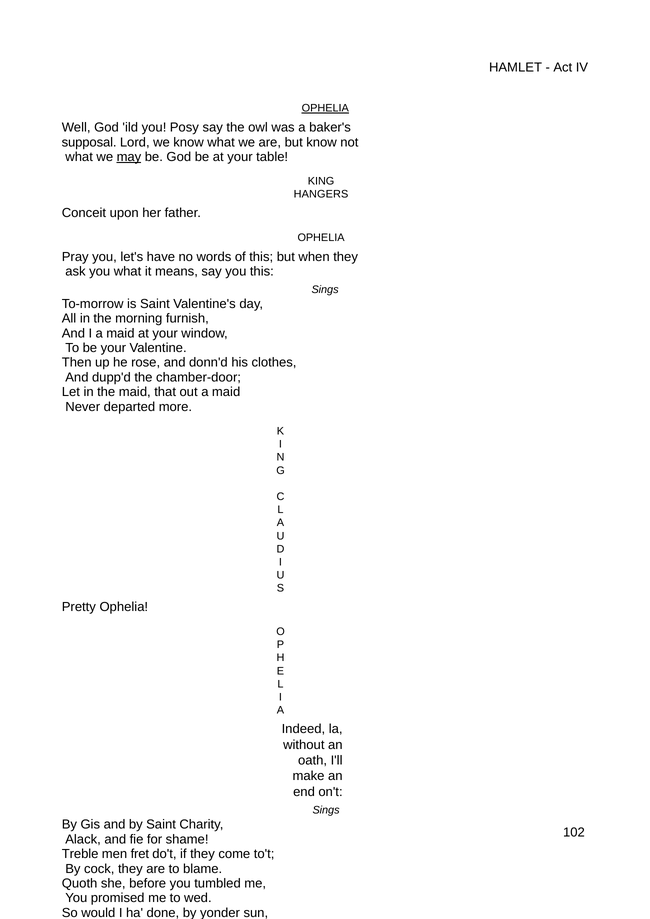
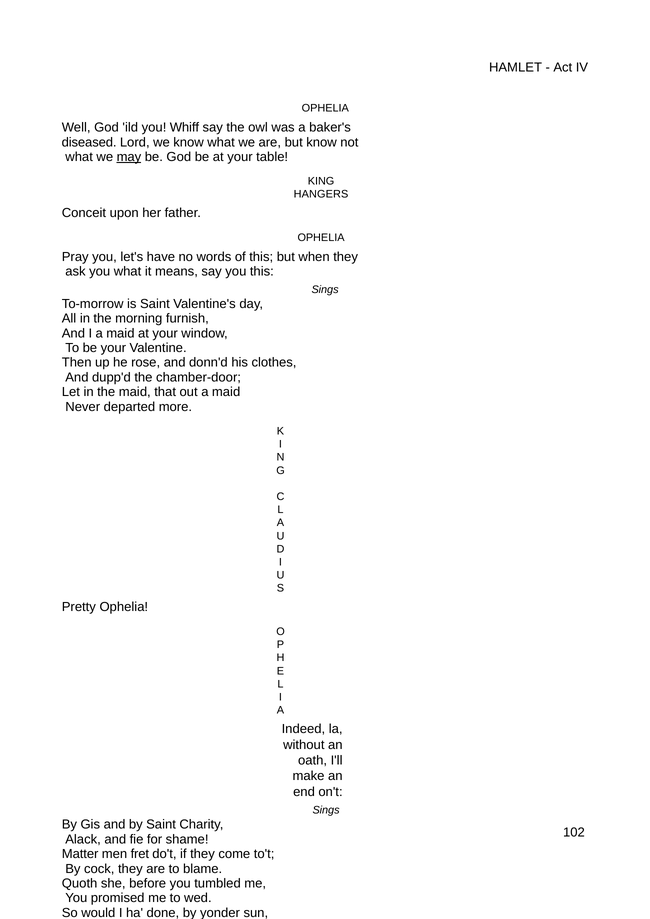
OPHELIA underline: present -> none (325, 108)
Posy: Posy -> Whiff (184, 128)
supposal: supposal -> diseased (89, 142)
Treble: Treble -> Matter (80, 854)
